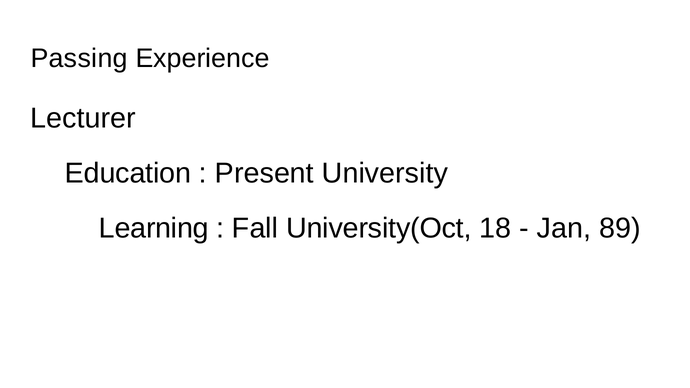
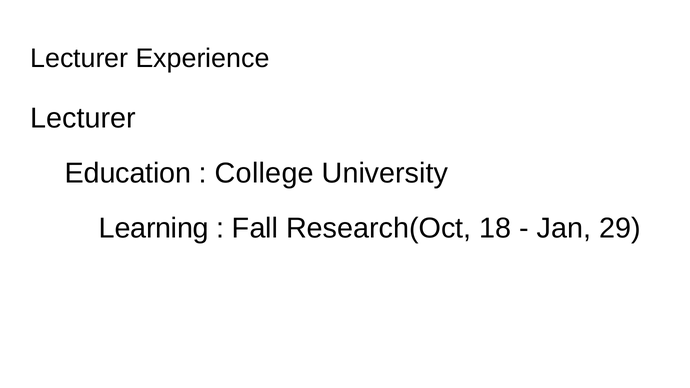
Passing: Passing -> Lecturer (79, 58)
Present: Present -> College (264, 173)
University(Oct: University(Oct -> Research(Oct (379, 228)
89: 89 -> 29 (620, 228)
